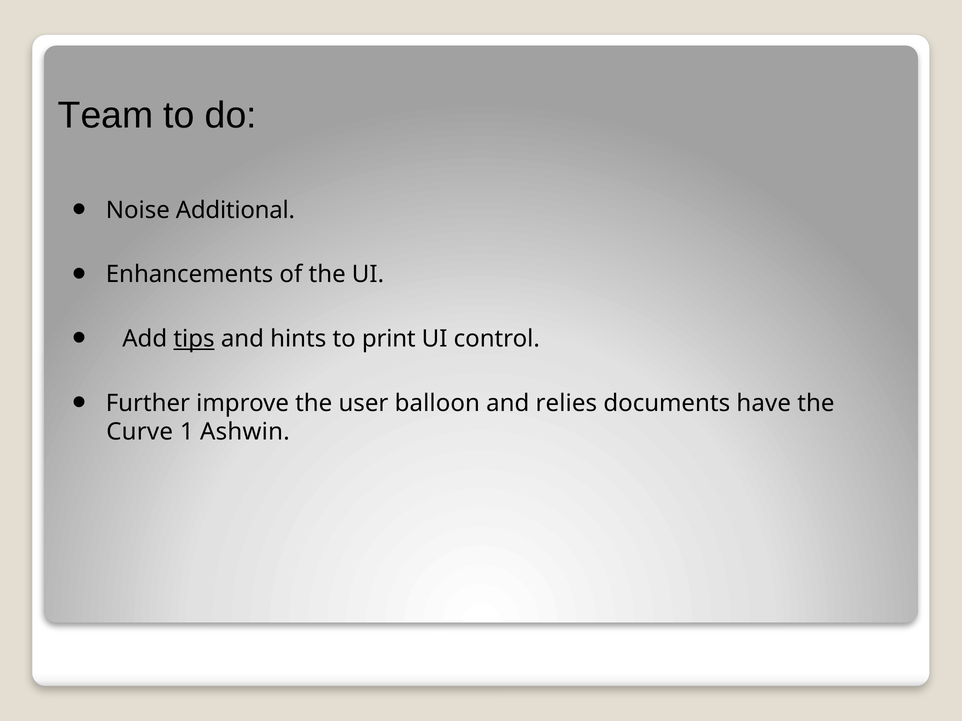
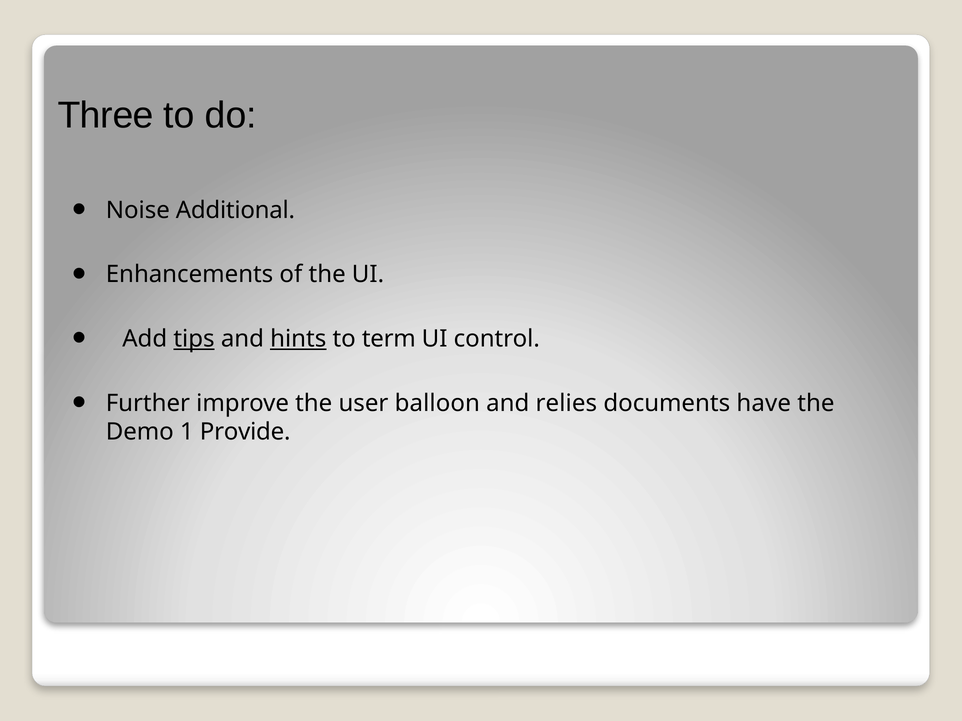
Team: Team -> Three (106, 115)
hints underline: none -> present (298, 339)
print: print -> term (389, 339)
Curve: Curve -> Demo (140, 432)
Ashwin: Ashwin -> Provide (245, 432)
